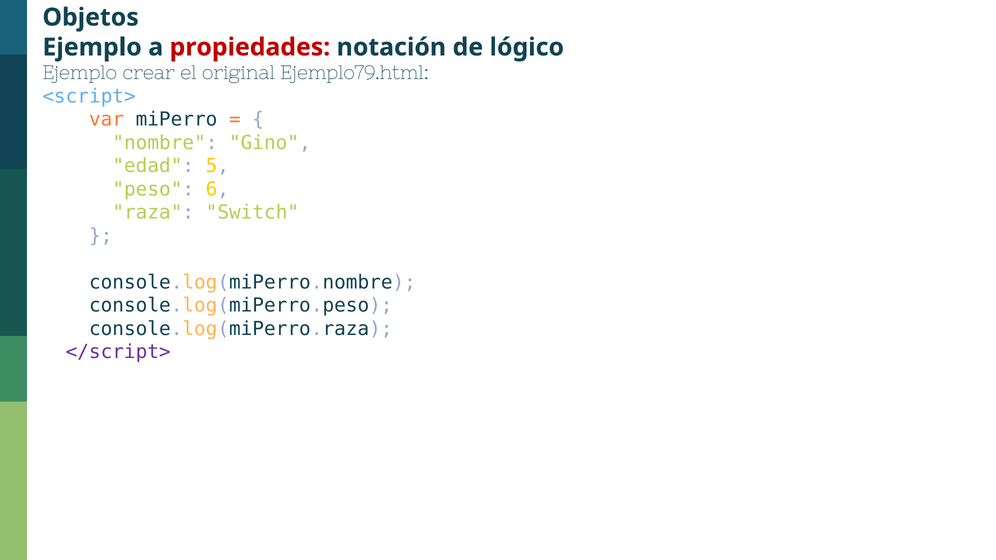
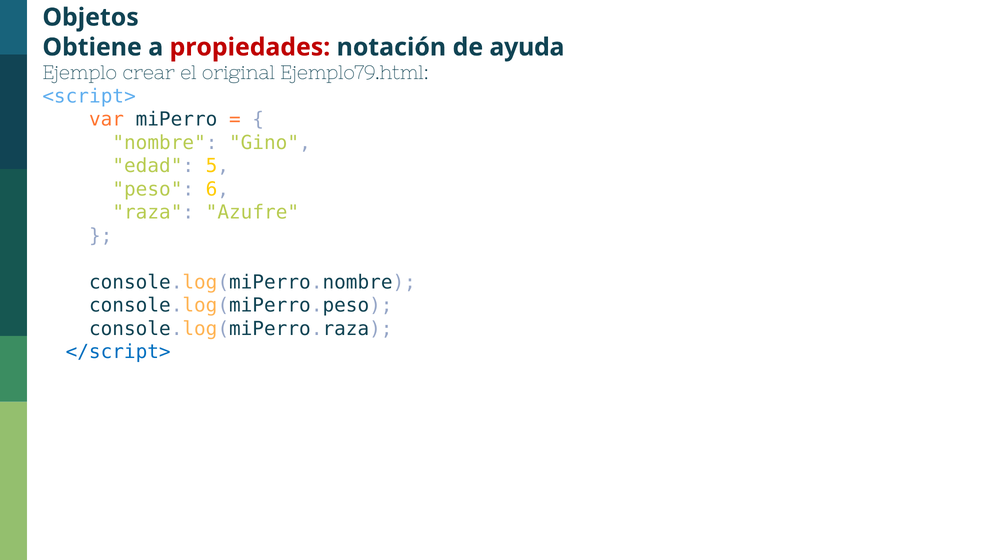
Ejemplo: Ejemplo -> Obtiene (92, 47)
lógico: lógico -> ayuda (527, 47)
Switch: Switch -> Azufre (252, 213)
</script> colour: purple -> blue (118, 352)
